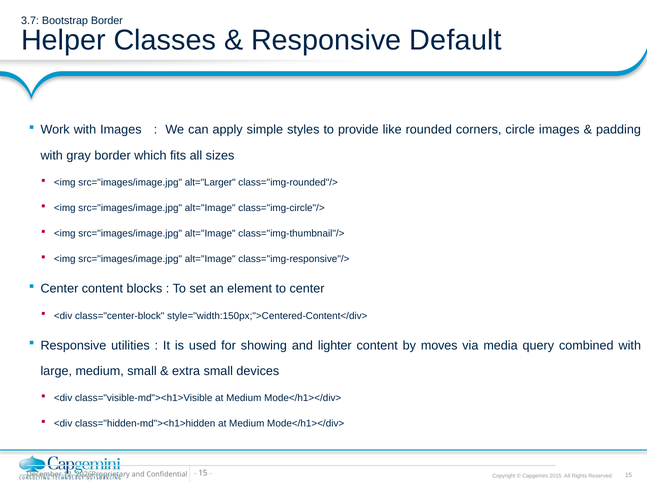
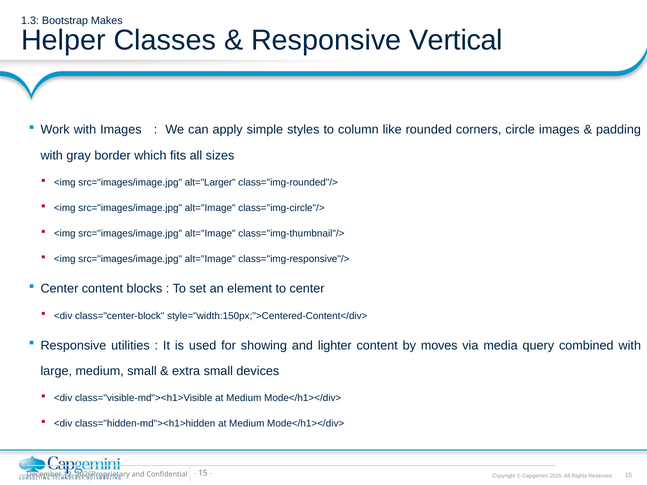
3.7: 3.7 -> 1.3 (30, 20)
Bootstrap Border: Border -> Makes (107, 20)
Default: Default -> Vertical (456, 40)
provide: provide -> column (358, 130)
